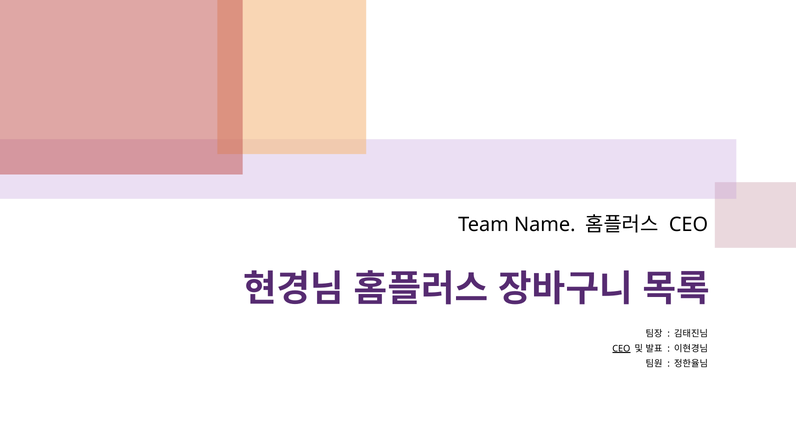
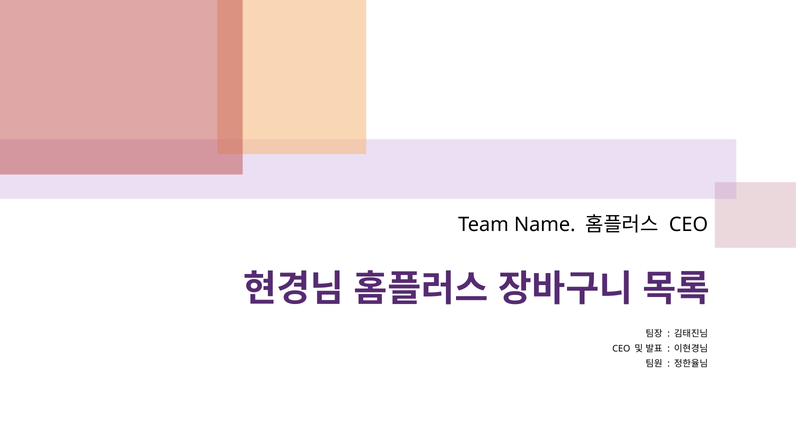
CEO underline: present -> none (621, 348)
